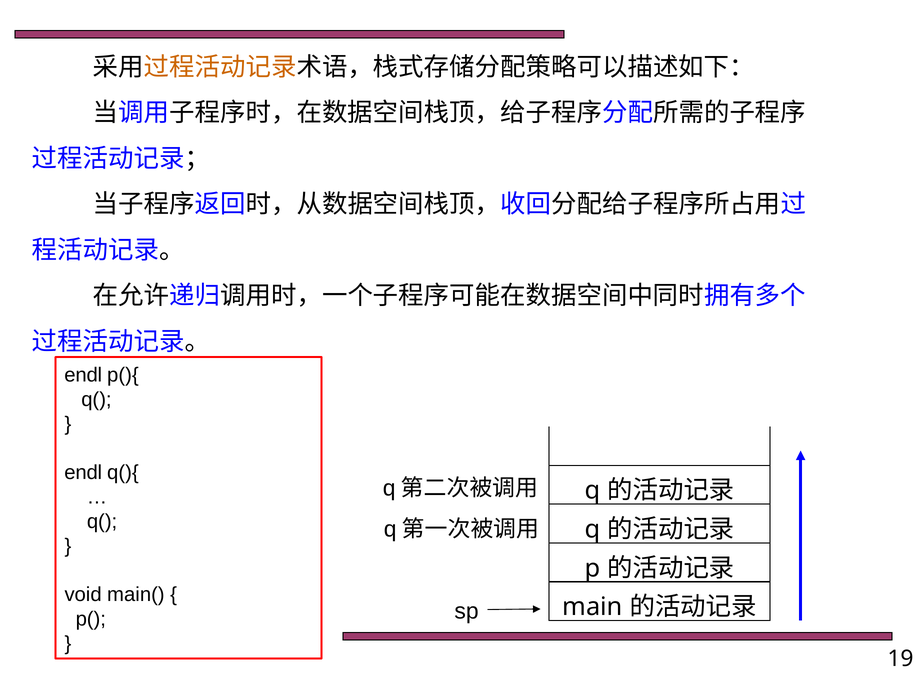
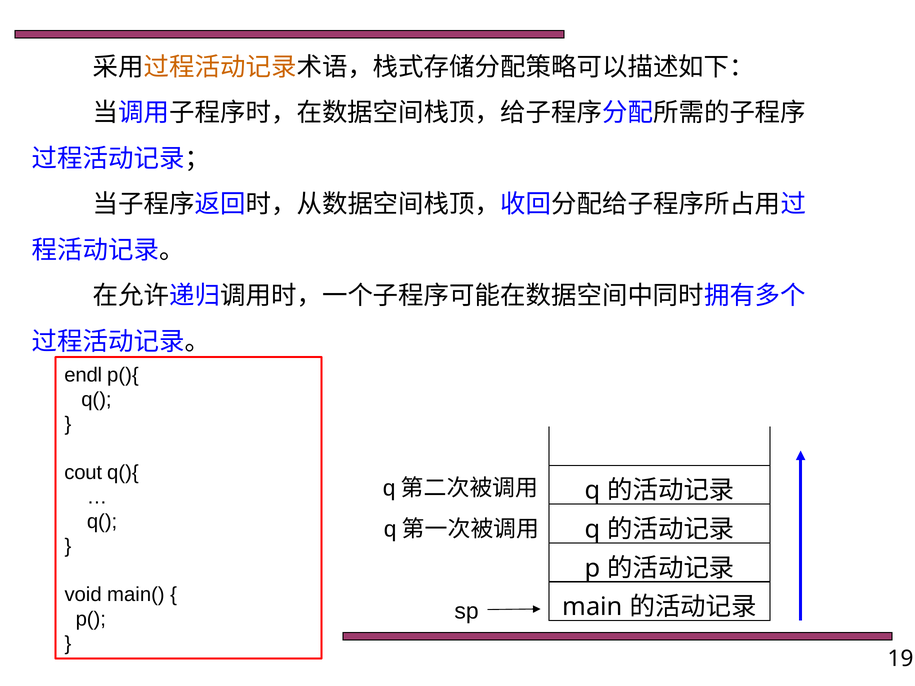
endl: endl -> cout (83, 473)
